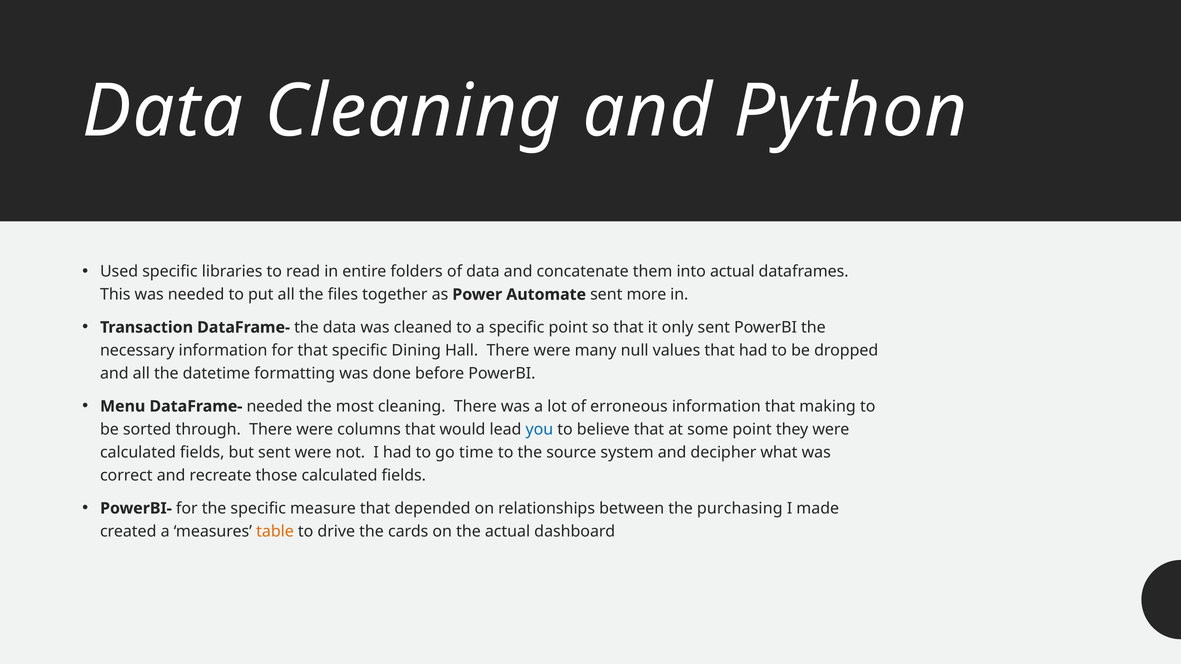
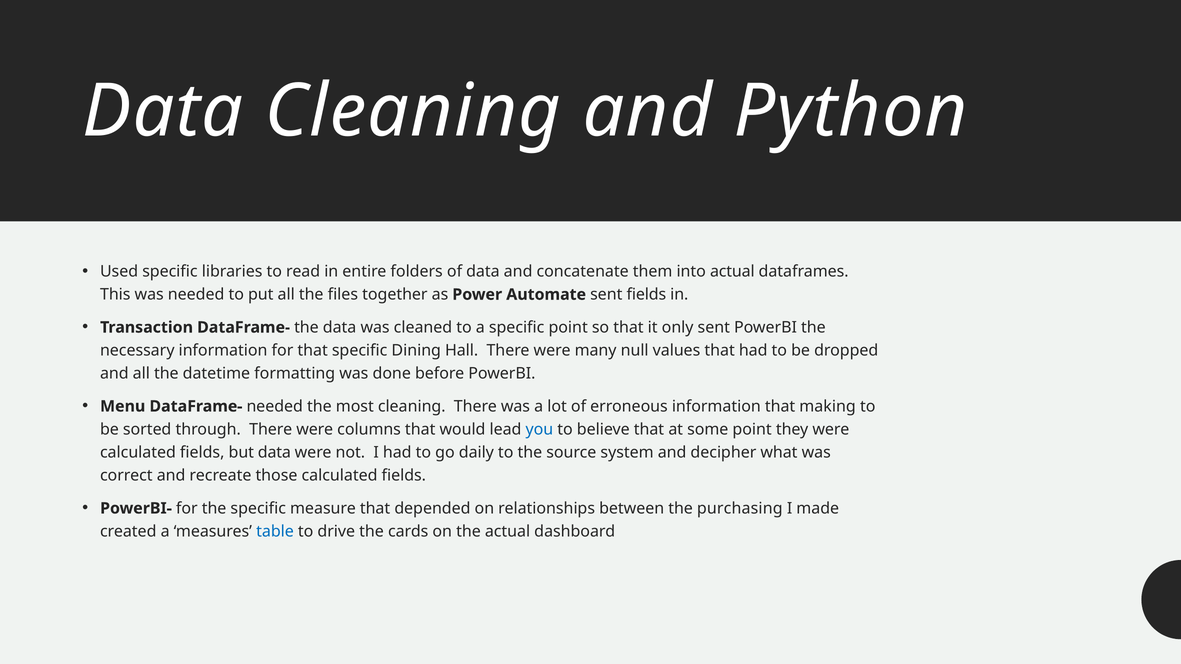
sent more: more -> fields (646, 295)
but sent: sent -> data (274, 453)
time: time -> daily (476, 453)
table colour: orange -> blue (275, 532)
